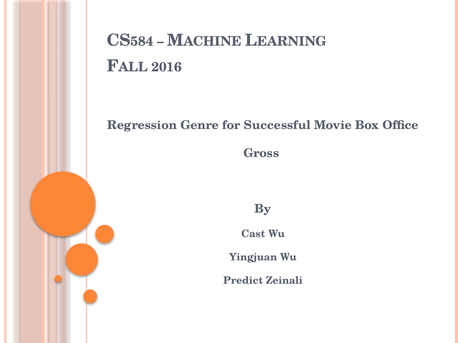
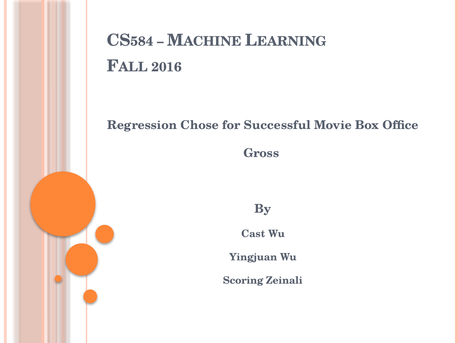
Genre: Genre -> Chose (200, 125)
Predict: Predict -> Scoring (243, 281)
